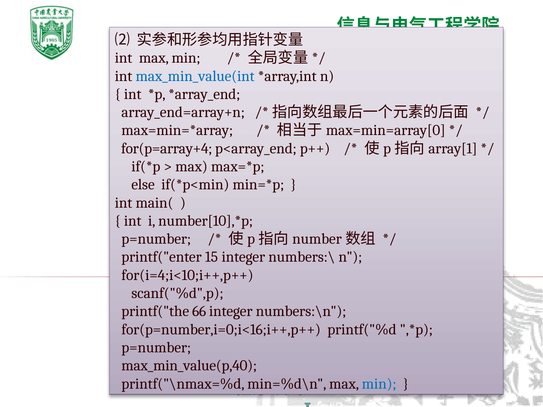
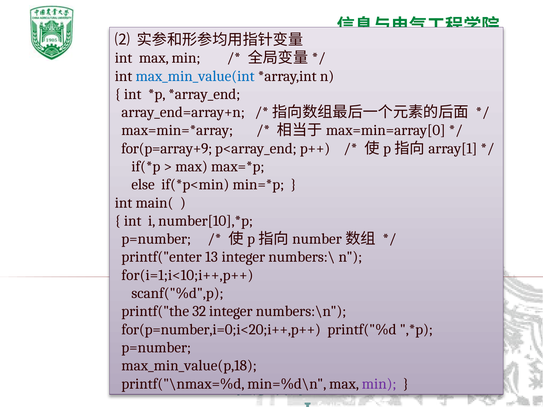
for(p=array+4: for(p=array+4 -> for(p=array+9 (167, 149)
15: 15 -> 13 (212, 257)
for(i=4;i<10;i++,p++: for(i=4;i<10;i++,p++ -> for(i=1;i<10;i++,p++ (187, 275)
66: 66 -> 32 (199, 311)
for(p=number,i=0;i<16;i++,p++: for(p=number,i=0;i<16;i++,p++ -> for(p=number,i=0;i<20;i++,p++ (221, 330)
max_min_value(p,40: max_min_value(p,40 -> max_min_value(p,18 (189, 366)
min colour: blue -> purple (379, 384)
